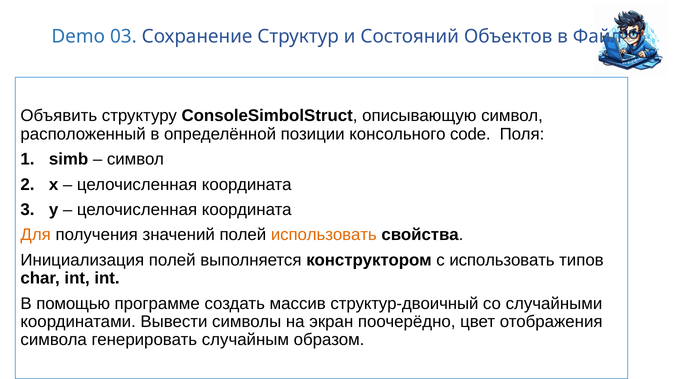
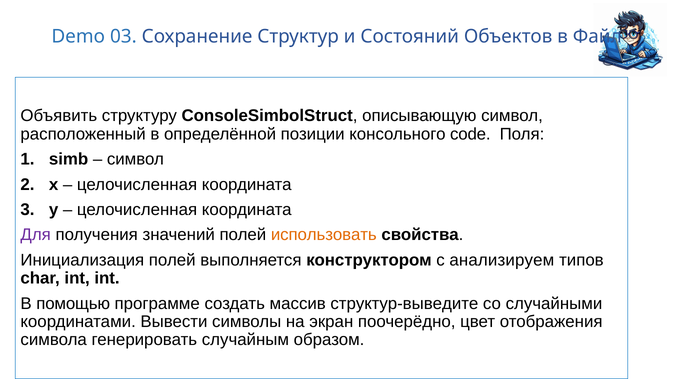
Для colour: orange -> purple (36, 235)
с использовать: использовать -> анализируем (502, 260)
структур-двоичный: структур-двоичный -> структур-выведите (404, 304)
